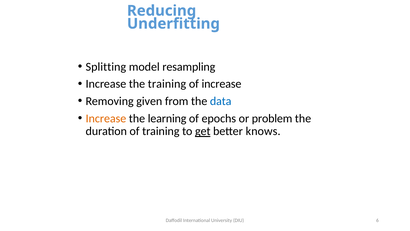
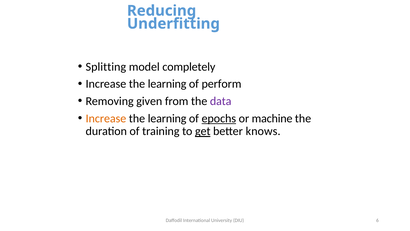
resampling: resampling -> completely (189, 67)
training: training -> learning (167, 84)
of increase: increase -> perform (221, 84)
data colour: blue -> purple (221, 101)
epochs underline: none -> present (219, 118)
problem: problem -> machine (272, 118)
